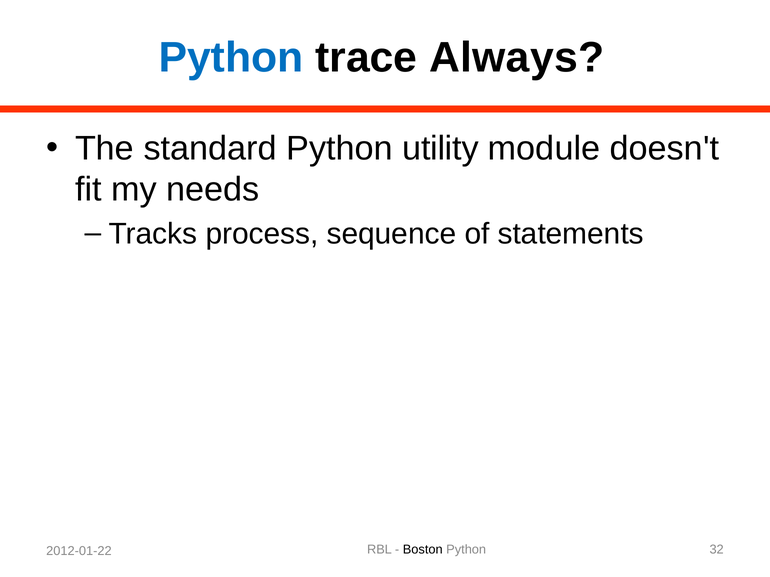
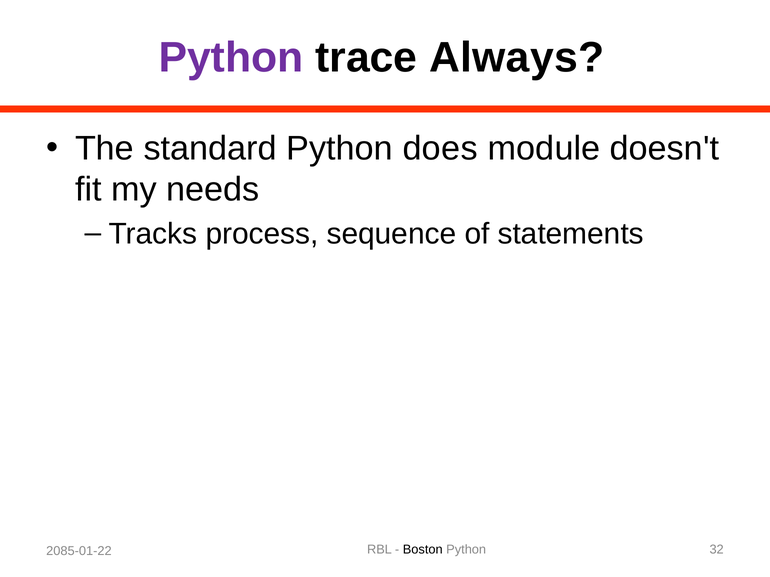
Python colour: blue -> purple (231, 58)
utility: utility -> does (440, 149)
2012-01-22: 2012-01-22 -> 2085-01-22 (79, 552)
